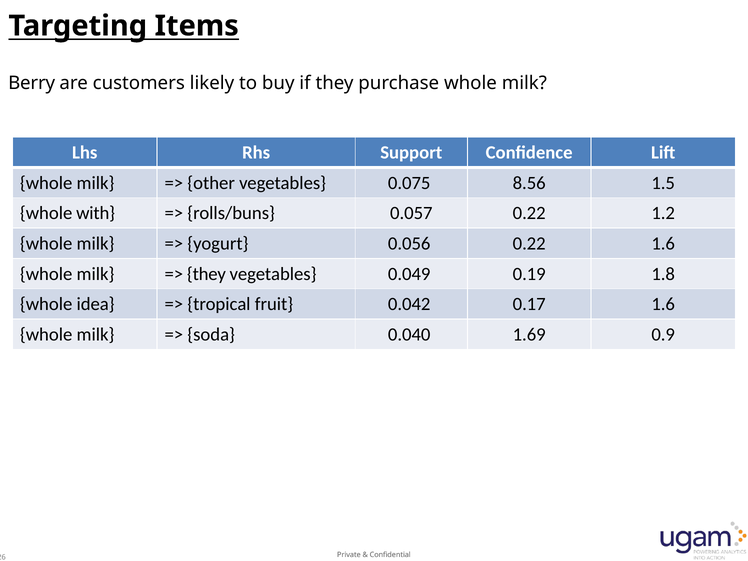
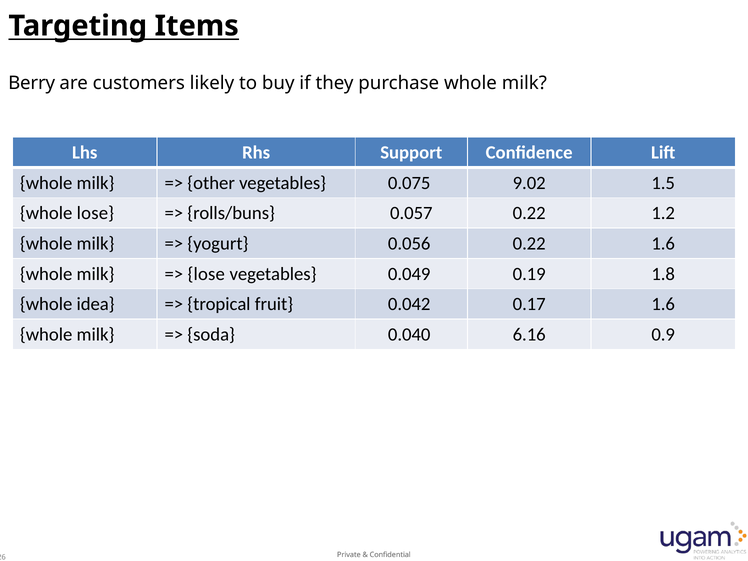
8.56: 8.56 -> 9.02 (529, 183)
whole with: with -> lose (95, 213)
they: they -> lose (206, 274)
1.69: 1.69 -> 6.16 (529, 335)
